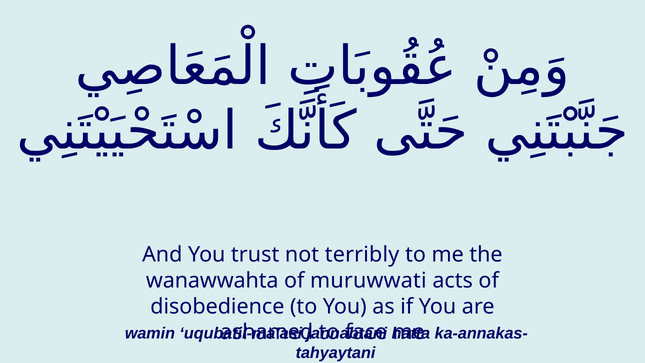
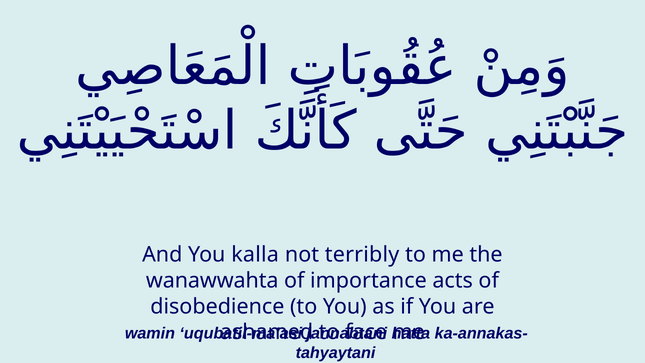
trust: trust -> kalla (255, 255)
muruwwati: muruwwati -> importance (368, 280)
